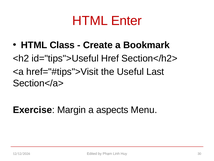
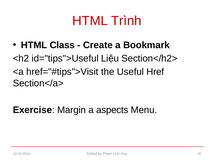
Enter: Enter -> Trình (126, 21)
Href: Href -> Liệu (110, 58)
Last: Last -> Href (155, 72)
